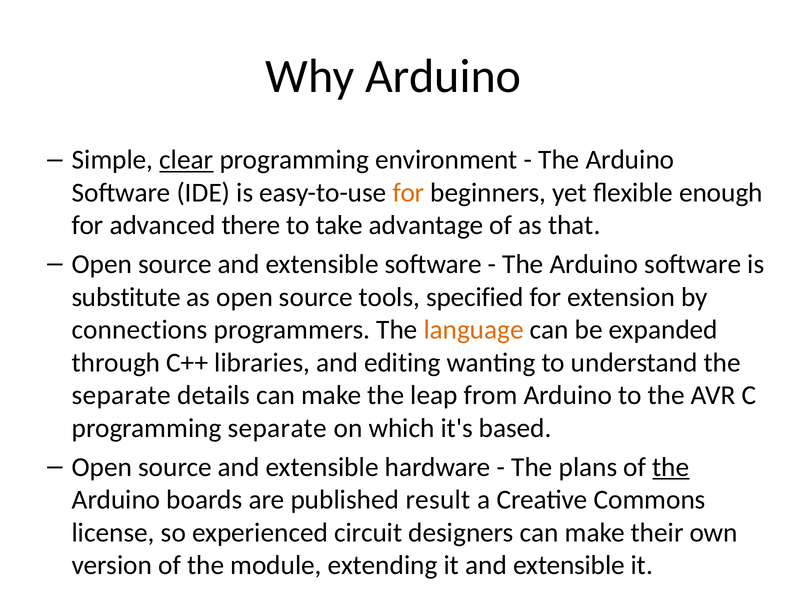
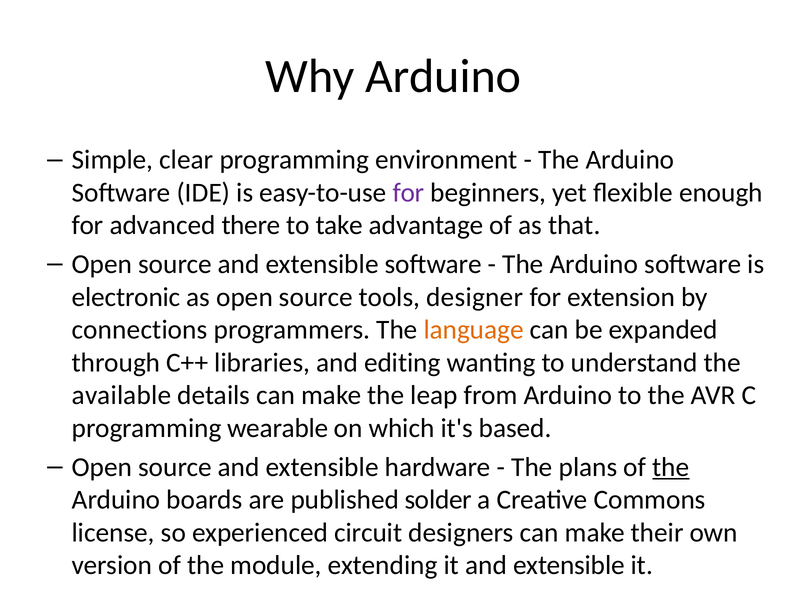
clear underline: present -> none (186, 160)
for colour: orange -> purple (409, 193)
substitute: substitute -> electronic (126, 297)
specified: specified -> designer (475, 297)
separate: separate -> available (121, 396)
programming separate: separate -> wearable (278, 428)
result: result -> solder (438, 500)
